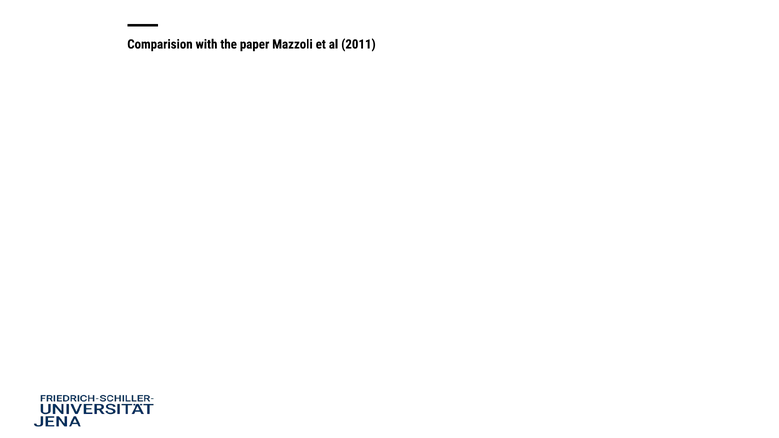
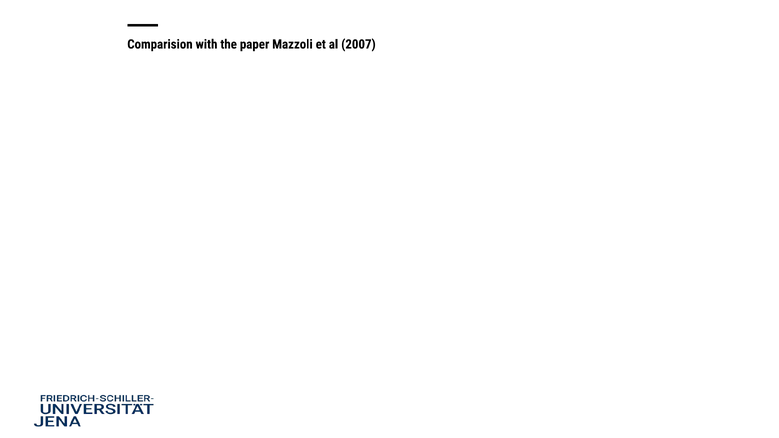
2011: 2011 -> 2007 (358, 44)
